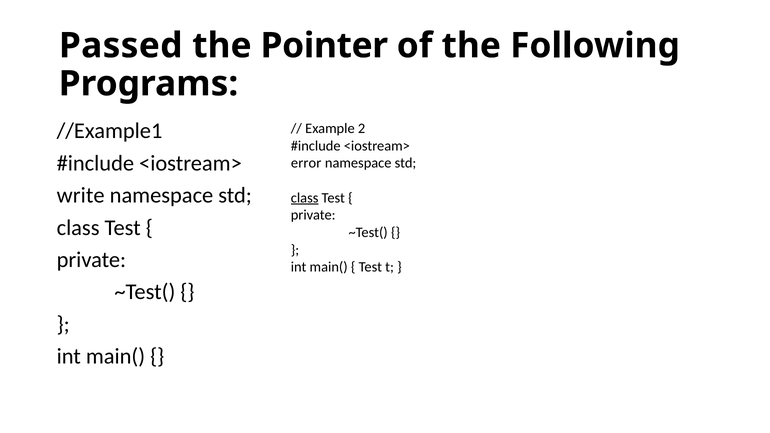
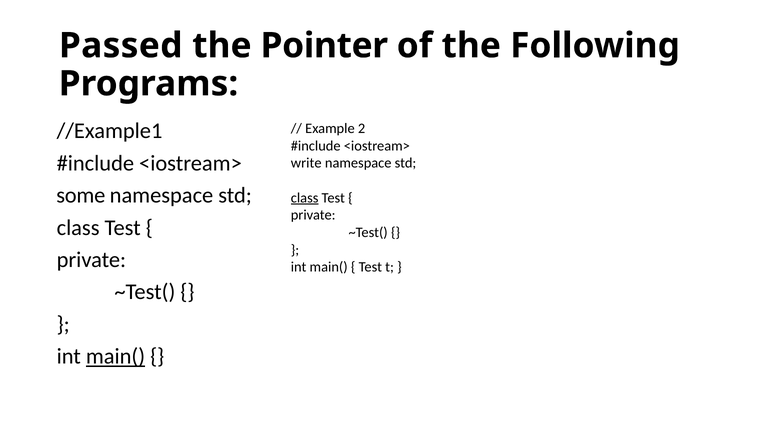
error: error -> write (306, 163)
write: write -> some (81, 195)
main( underline: none -> present (116, 357)
